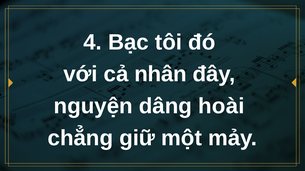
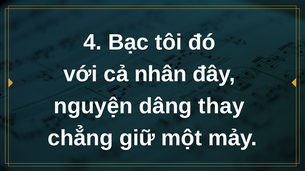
hoài: hoài -> thay (221, 106)
